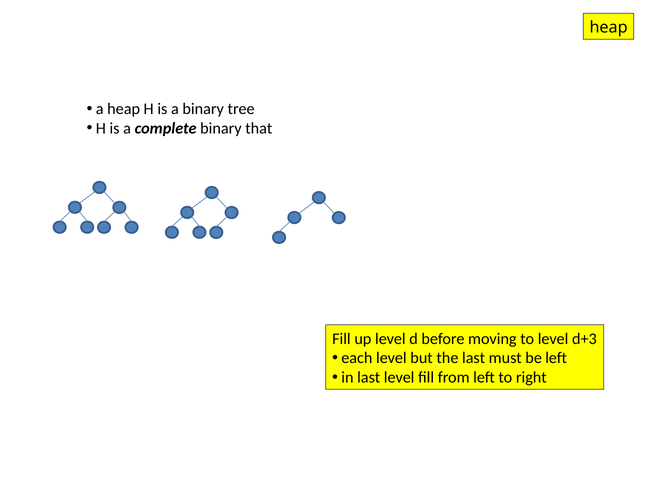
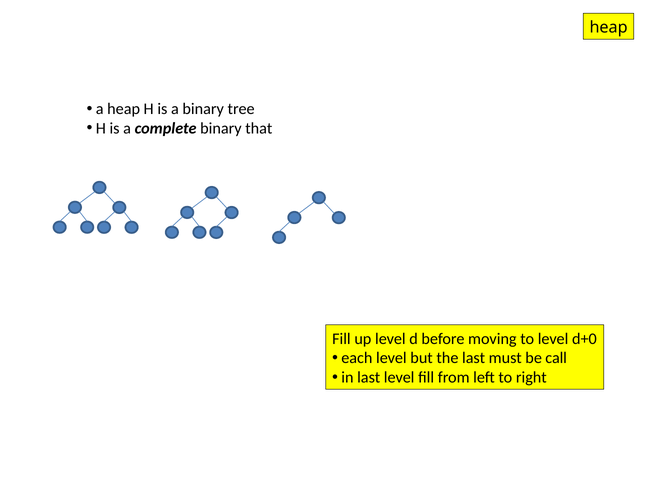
d+3: d+3 -> d+0 (584, 339)
be left: left -> call (556, 358)
